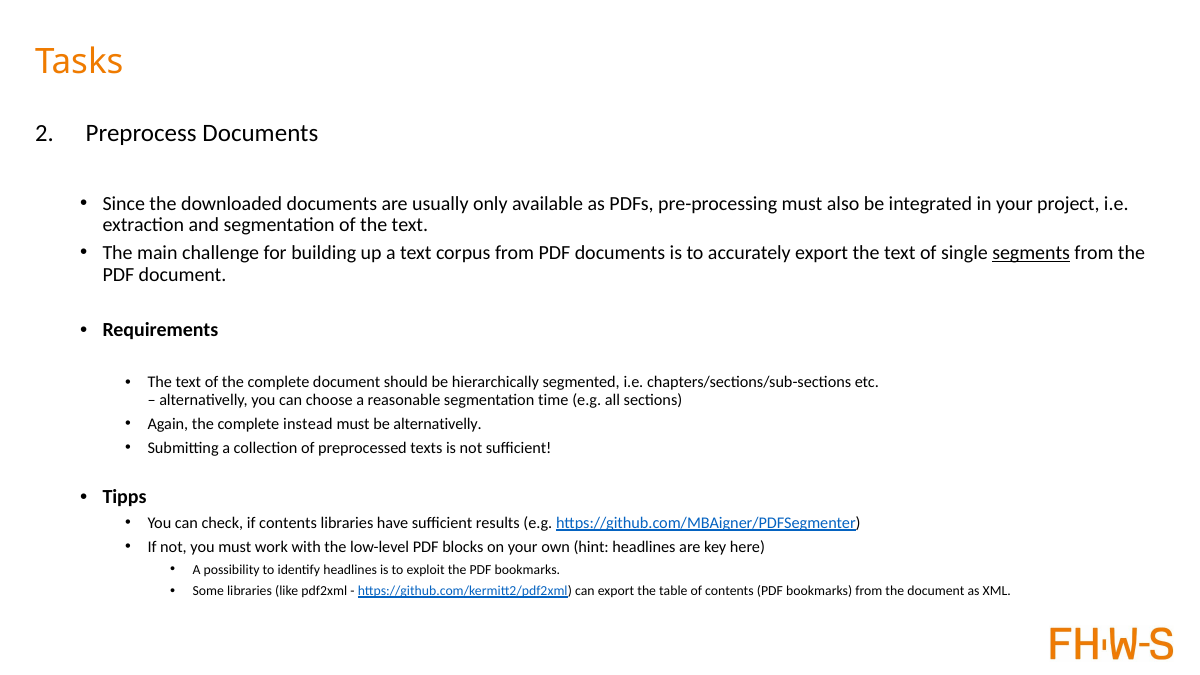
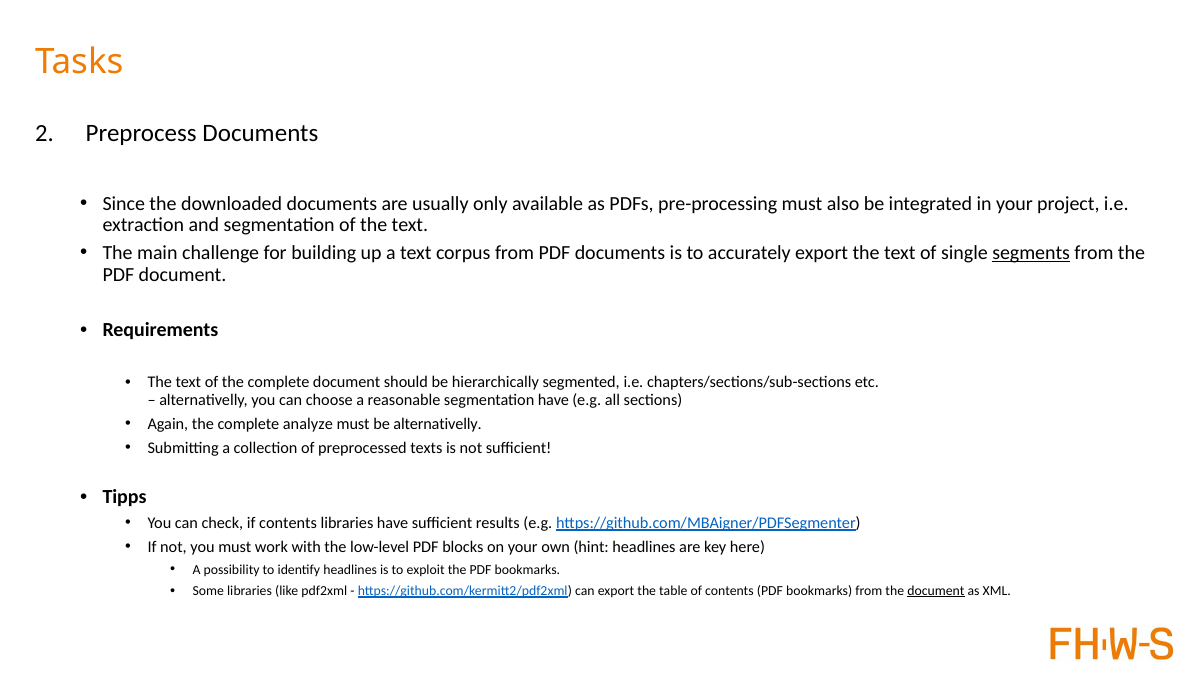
segmentation time: time -> have (553, 400)
instead: instead -> analyze (308, 424)
document underline: none -> present (936, 591)
